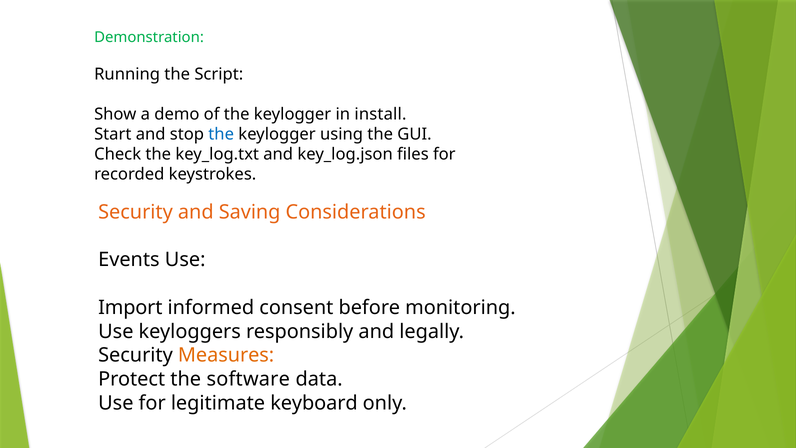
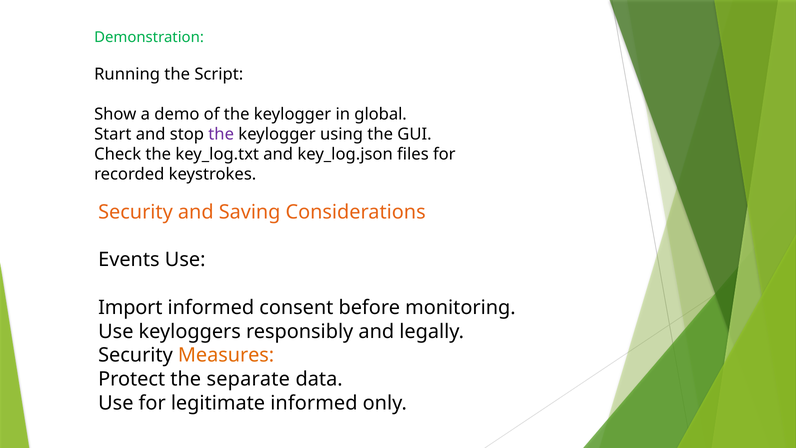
install: install -> global (381, 114)
the colour: blue -> purple (221, 134)
software: software -> separate (248, 379)
legitimate keyboard: keyboard -> informed (314, 403)
